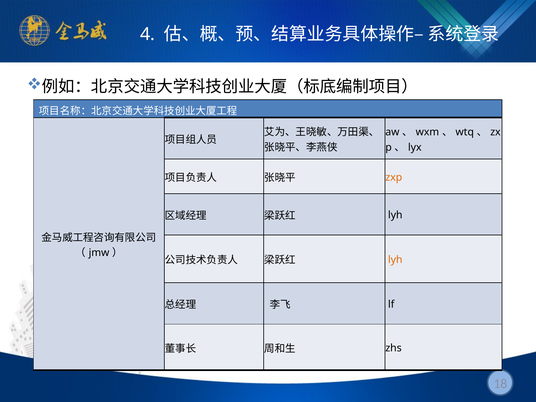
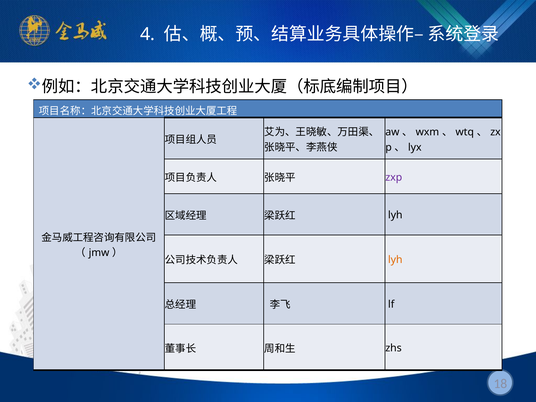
zxp colour: orange -> purple (394, 177)
